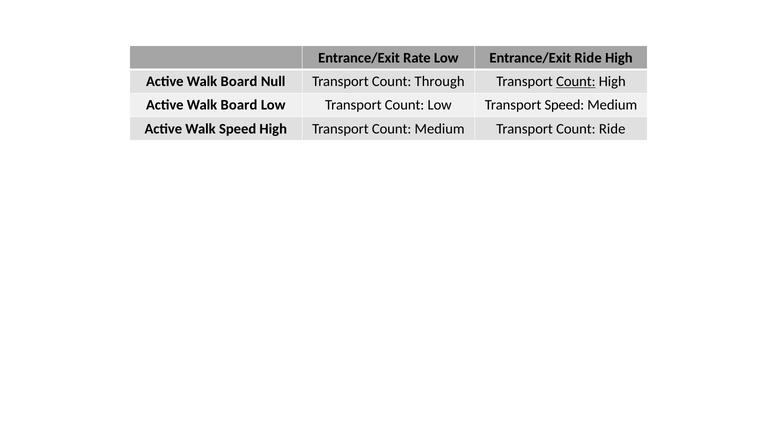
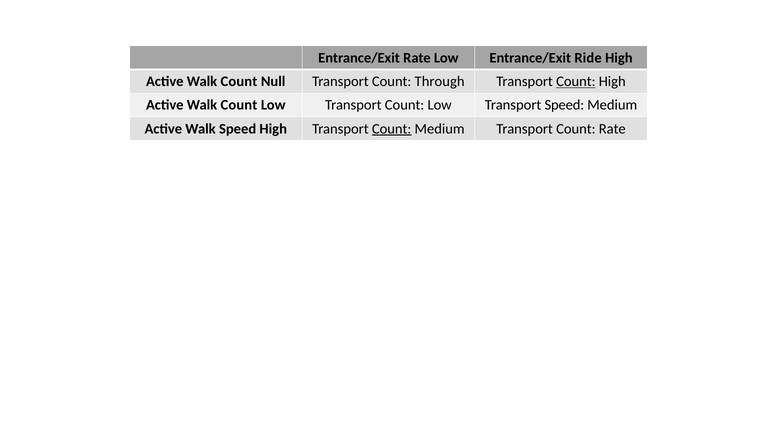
Board: Board -> Count (239, 81)
Board: Board -> Count (239, 105)
Count underline: none -> present (392, 129)
Count Ride: Ride -> Rate (612, 129)
